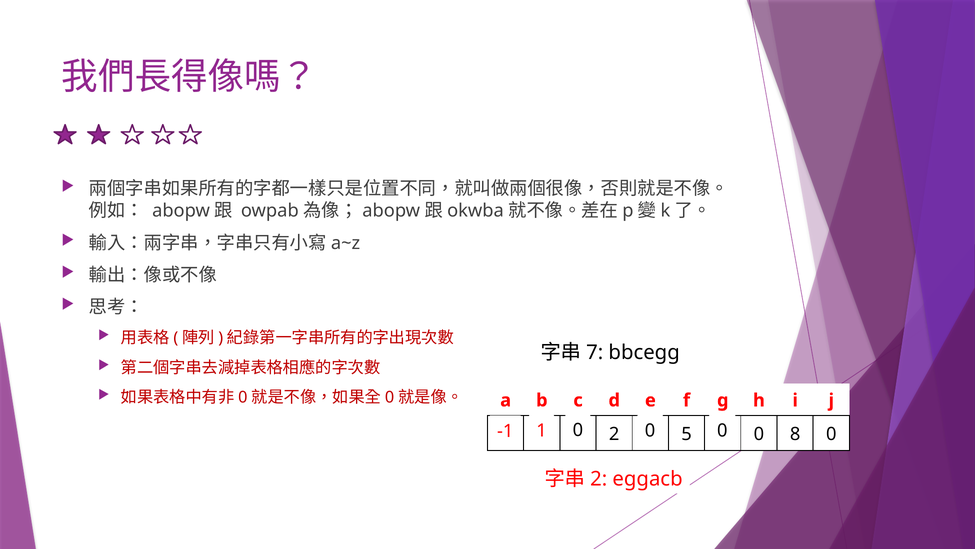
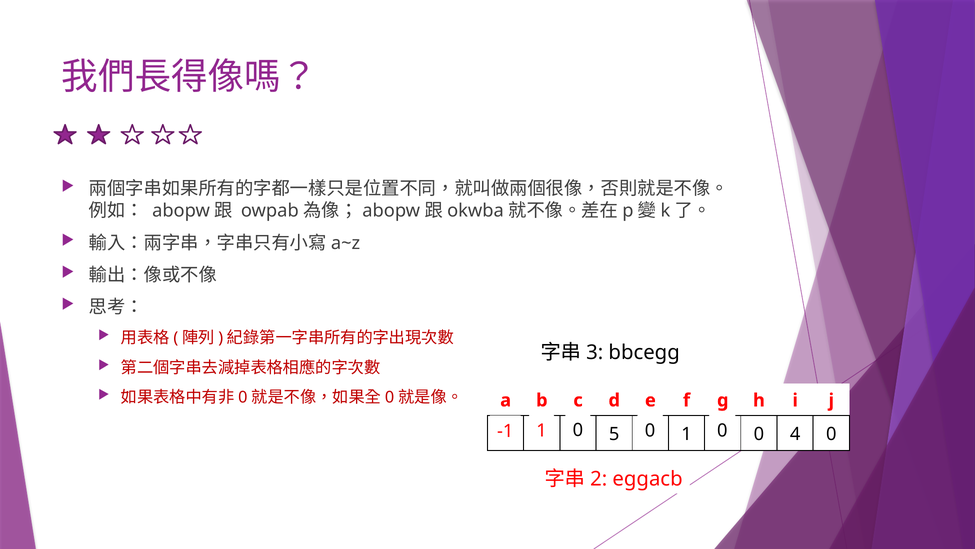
7: 7 -> 3 (595, 352)
2: 2 -> 5 (614, 434)
5: 5 -> 1 (687, 434)
8: 8 -> 4 (795, 434)
